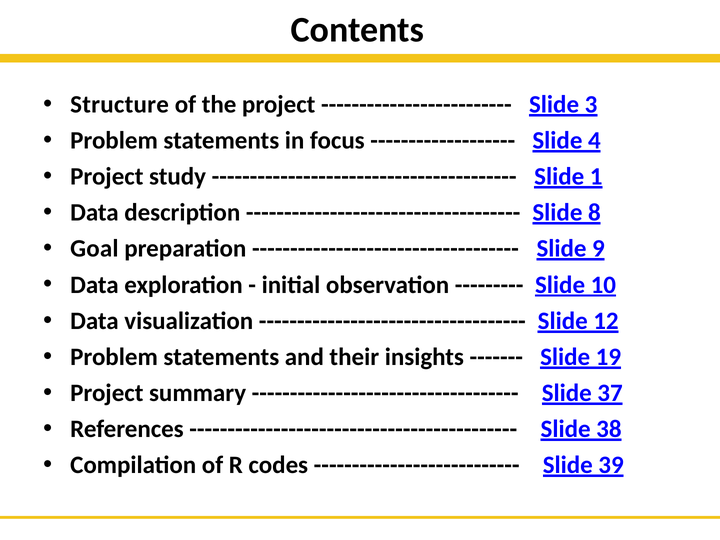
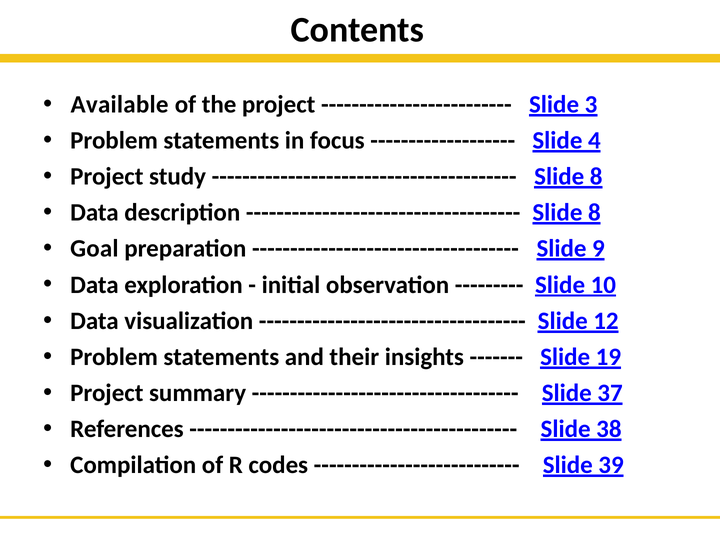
Structure: Structure -> Available (120, 104)
1: 1 -> 8 (596, 177)
